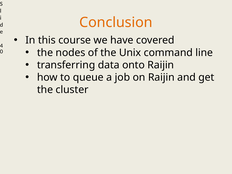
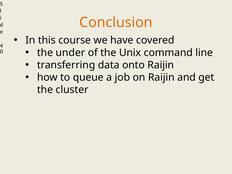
nodes: nodes -> under (70, 53)
